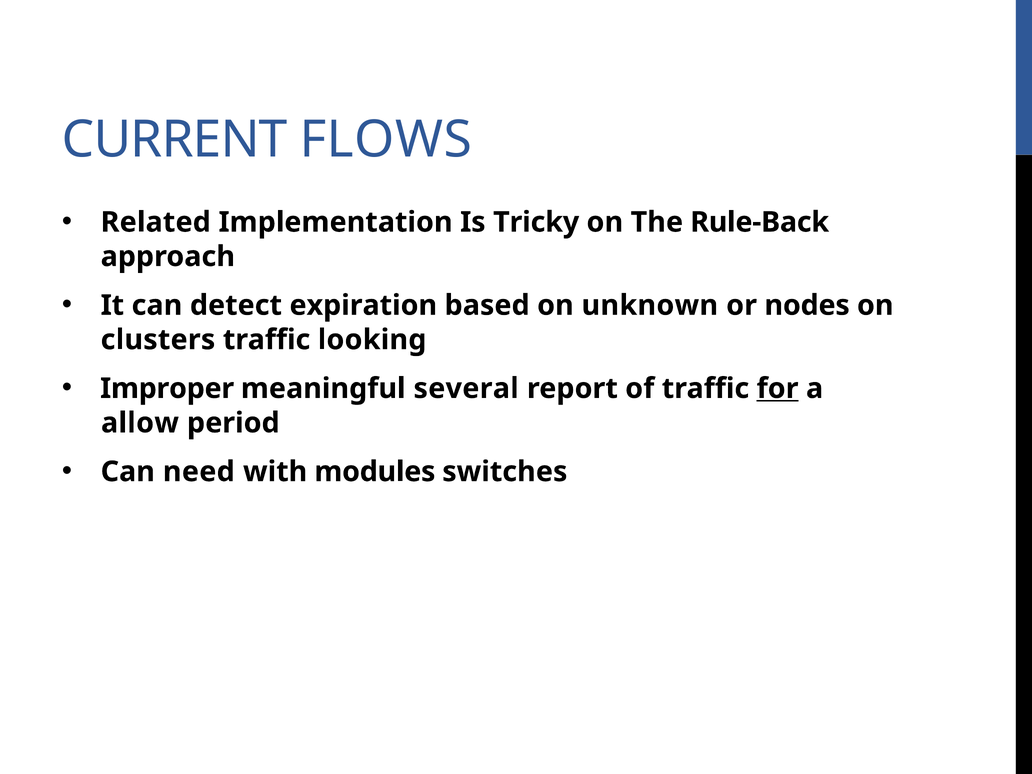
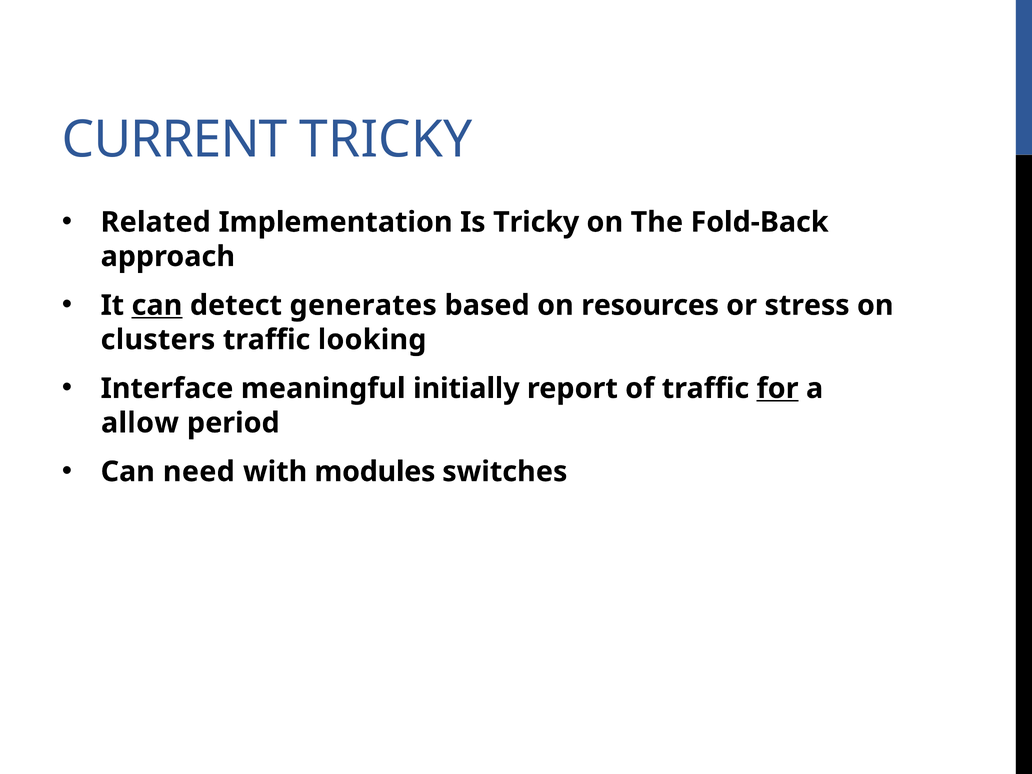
CURRENT FLOWS: FLOWS -> TRICKY (386, 139)
Rule-Back: Rule-Back -> Fold-Back (760, 222)
can underline: none -> present (157, 305)
expiration: expiration -> generates (363, 305)
unknown: unknown -> resources (650, 305)
nodes: nodes -> stress (807, 305)
Improper: Improper -> Interface (167, 389)
several: several -> initially (466, 389)
